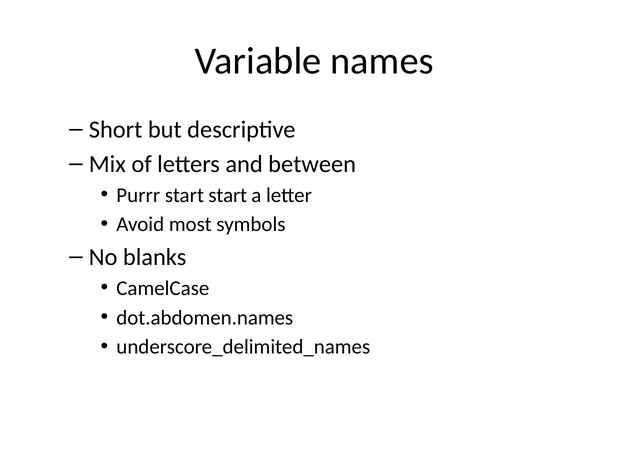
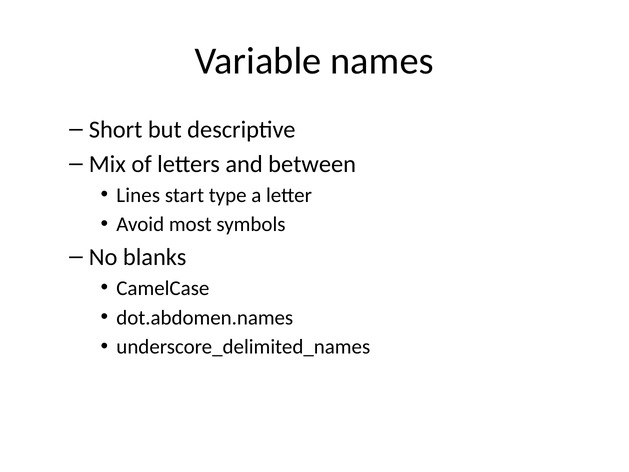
Purrr: Purrr -> Lines (138, 195)
start start: start -> type (228, 195)
